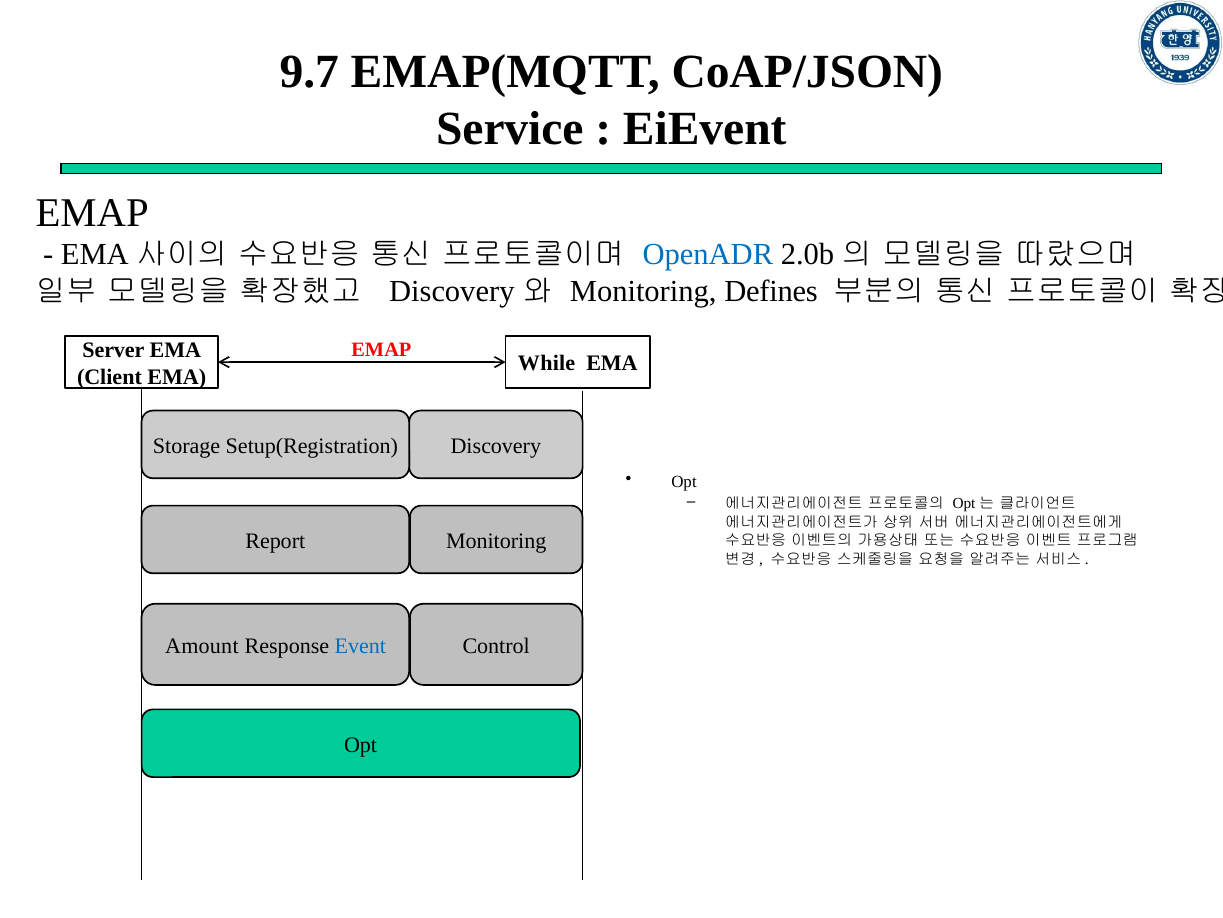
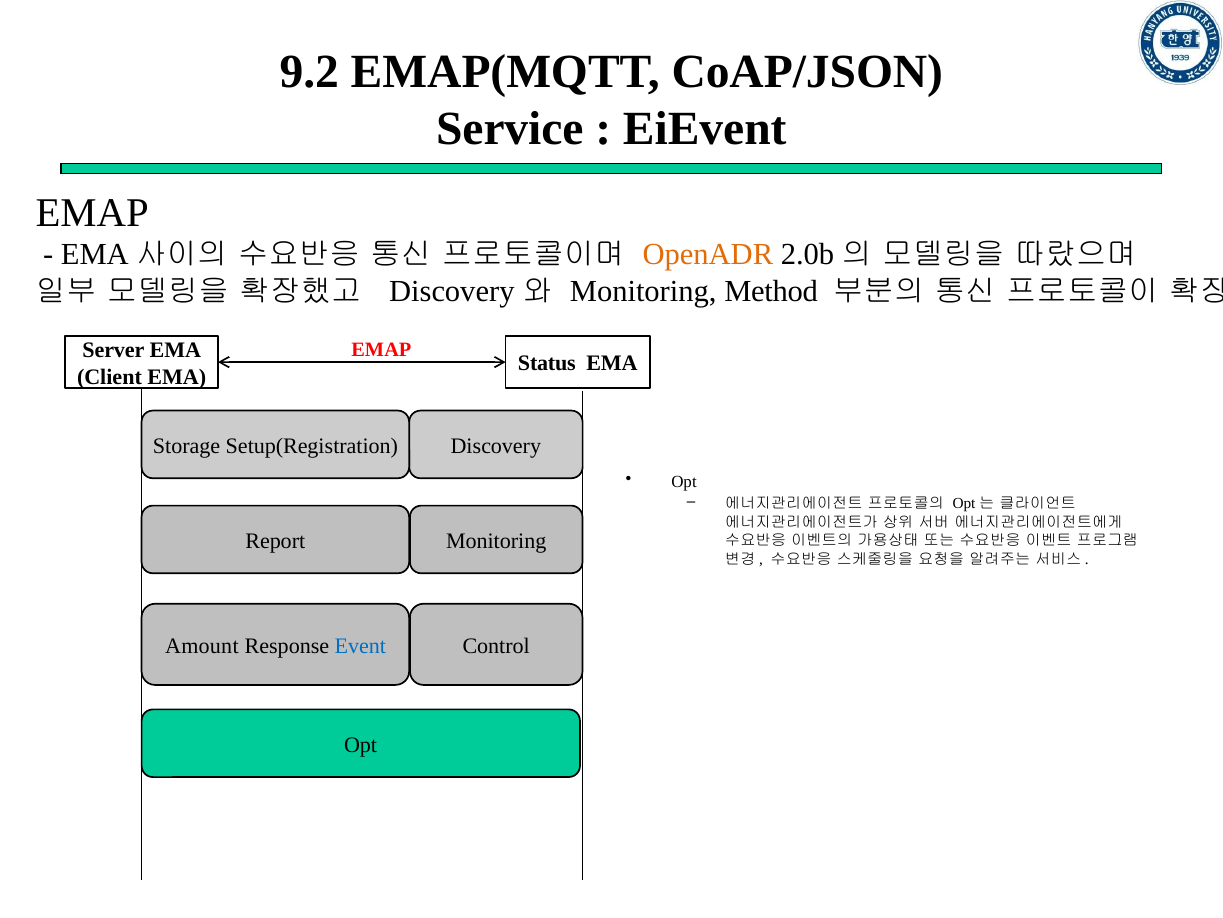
9.7: 9.7 -> 9.2 (309, 72)
OpenADR colour: blue -> orange (708, 255)
Defines: Defines -> Method (771, 291)
While: While -> Status (547, 363)
